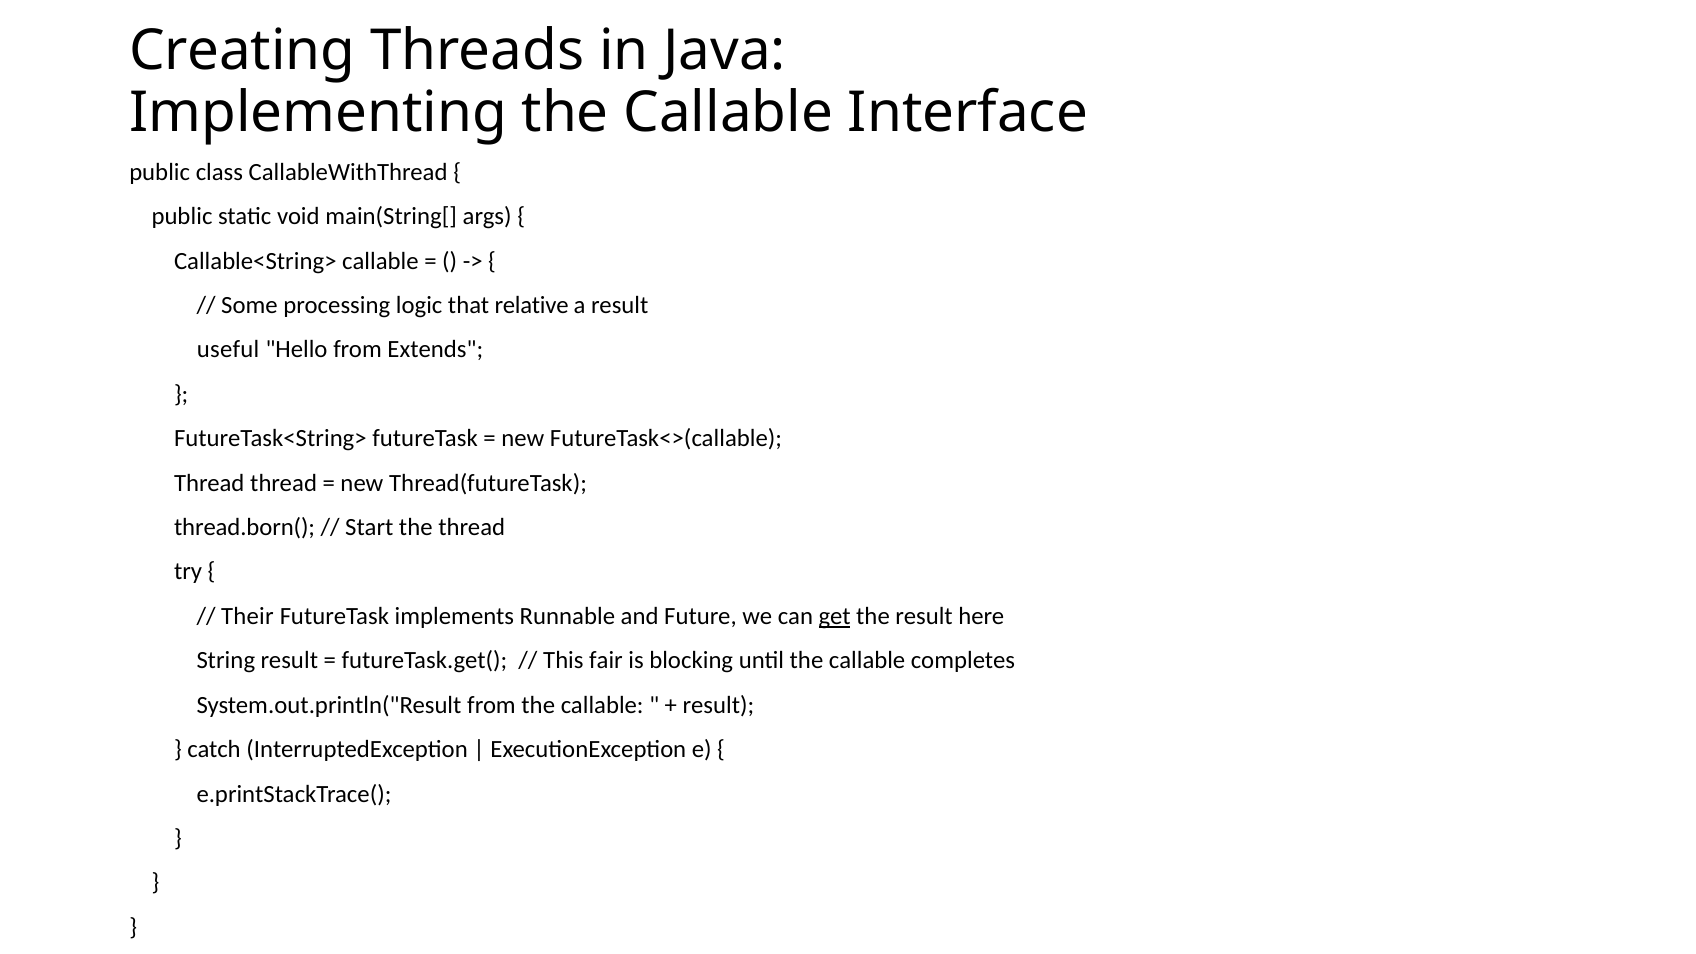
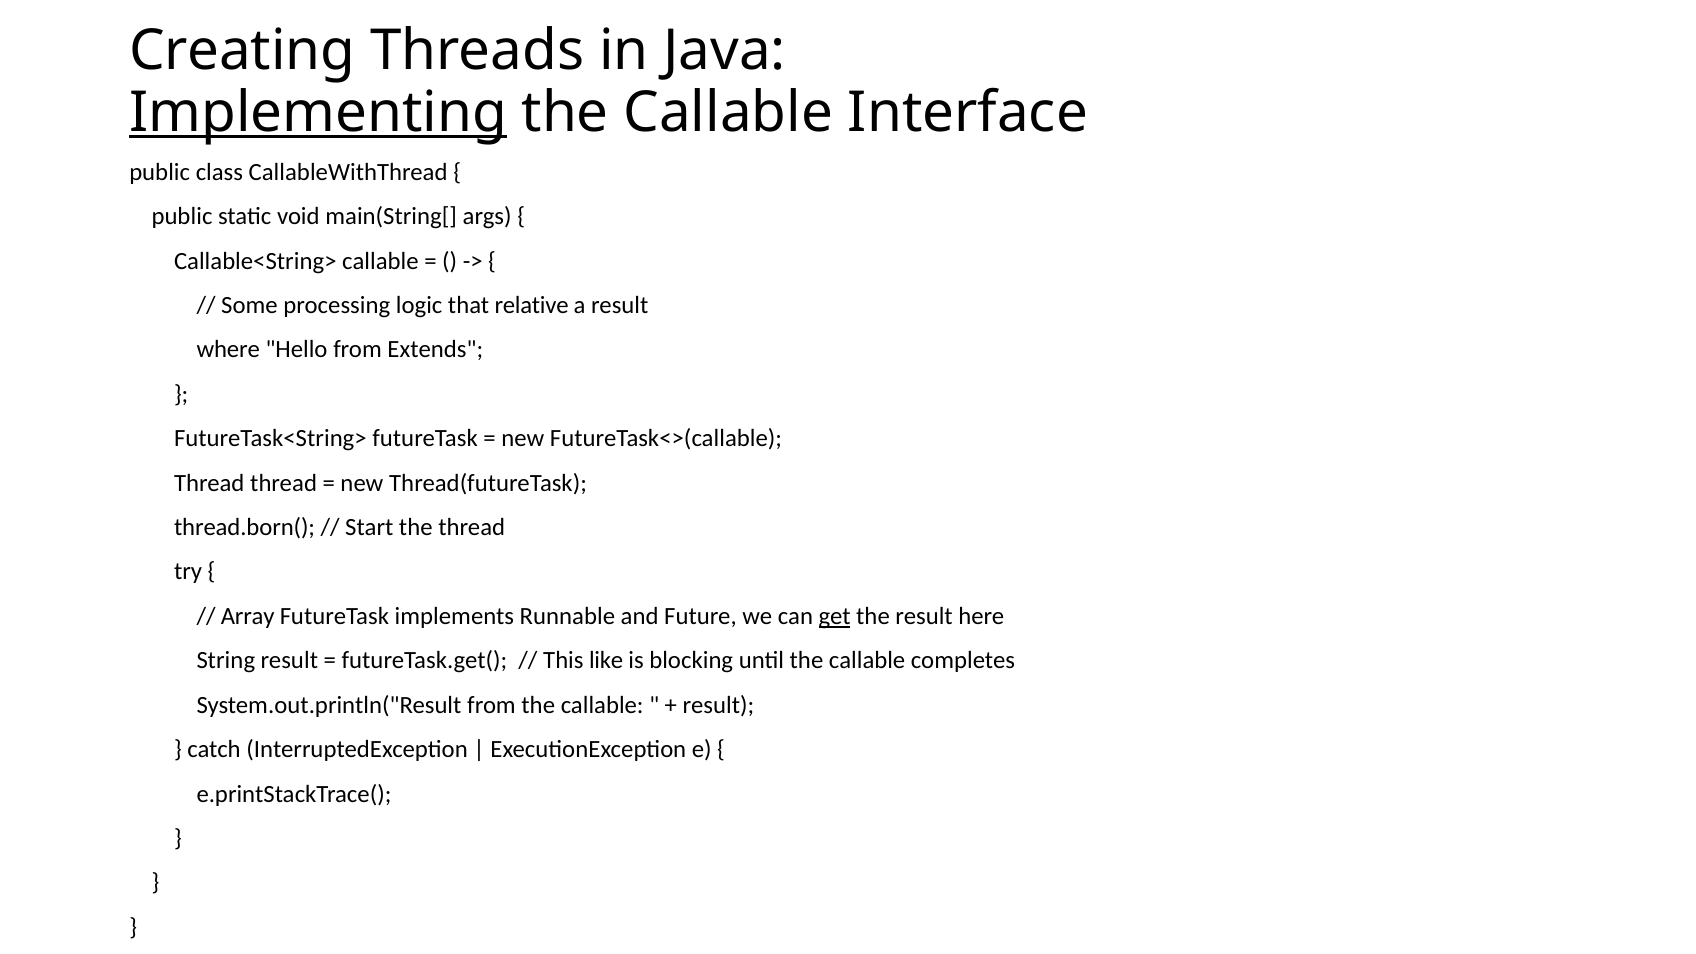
Implementing underline: none -> present (318, 112)
useful: useful -> where (228, 350)
Their: Their -> Array (248, 616)
fair: fair -> like (606, 661)
